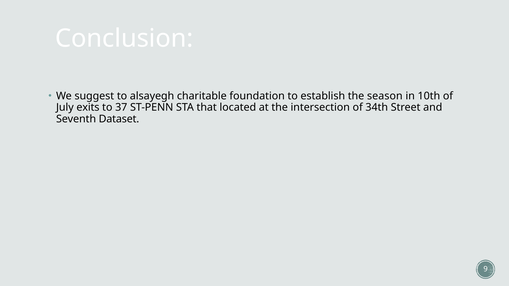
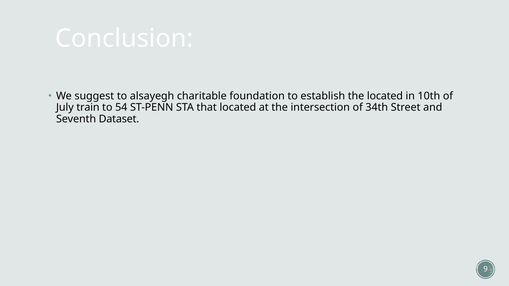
the season: season -> located (385, 96)
exits: exits -> train (88, 108)
37: 37 -> 54 (121, 108)
